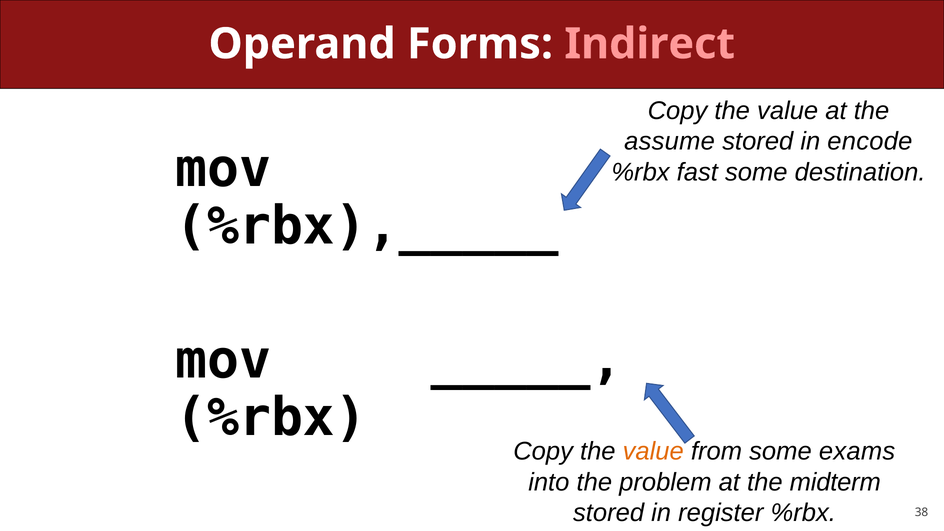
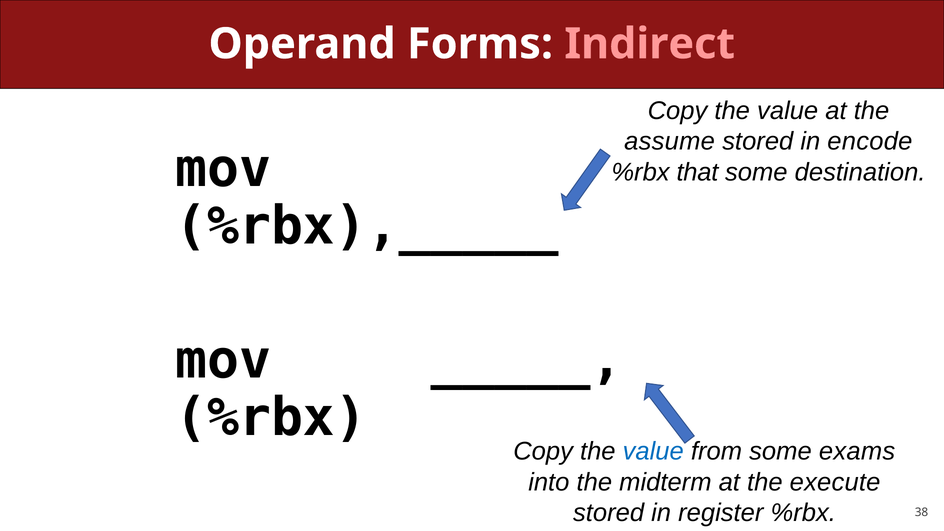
fast: fast -> that (697, 172)
value colour: orange -> blue (653, 451)
problem: problem -> midterm (665, 482)
midterm: midterm -> execute (835, 482)
